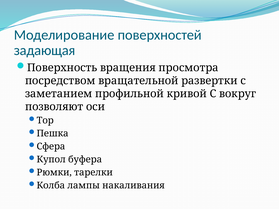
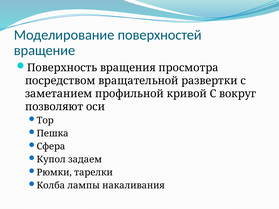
задающая: задающая -> вращение (45, 50)
буфера: буфера -> задаем (85, 160)
